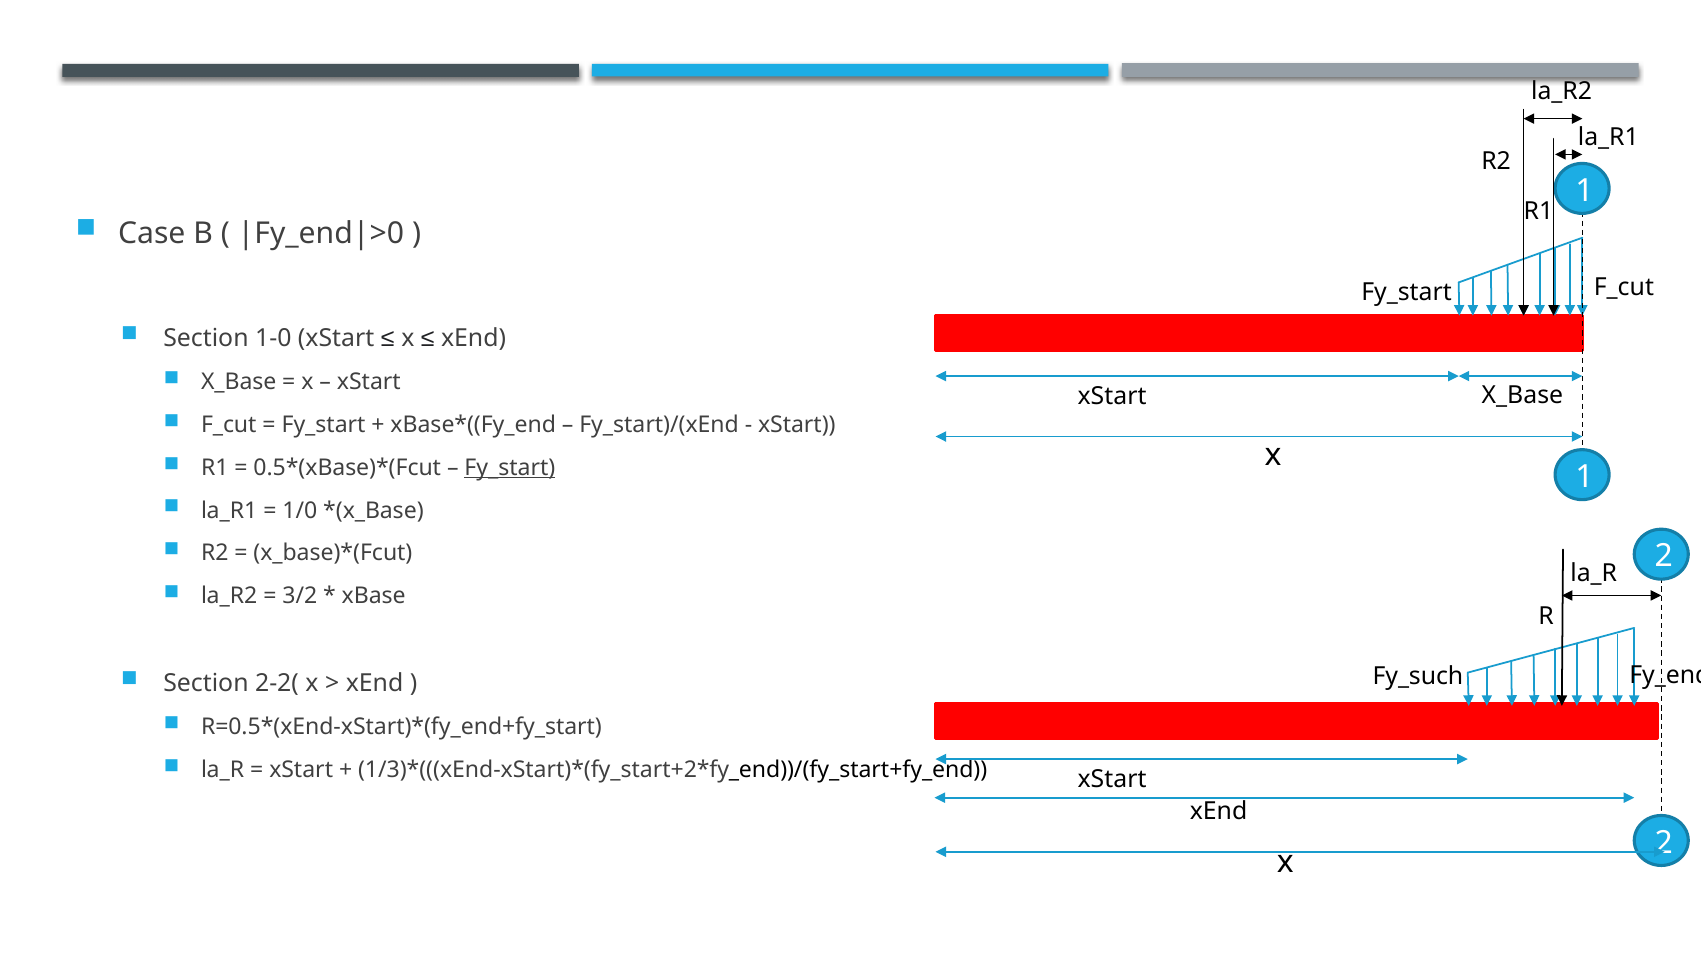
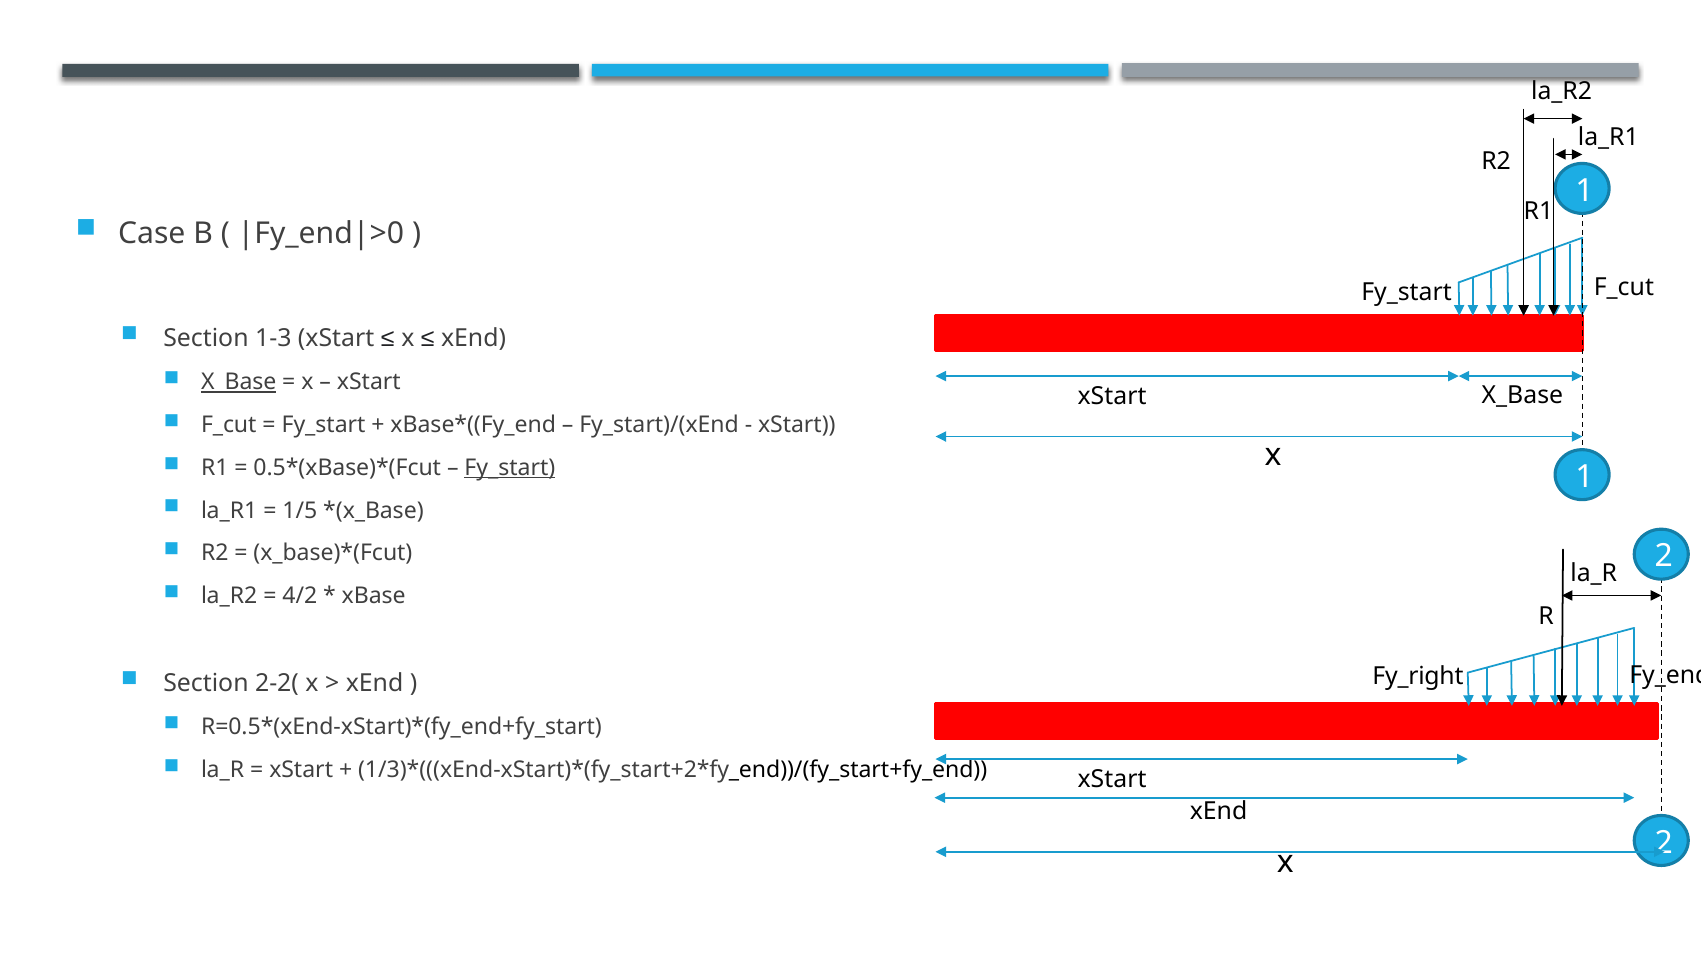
1-0: 1-0 -> 1-3 (273, 338)
X_Base underline: none -> present (239, 382)
1/0: 1/0 -> 1/5 (300, 510)
3/2: 3/2 -> 4/2 (300, 596)
Fy_such: Fy_such -> Fy_right (1418, 676)
